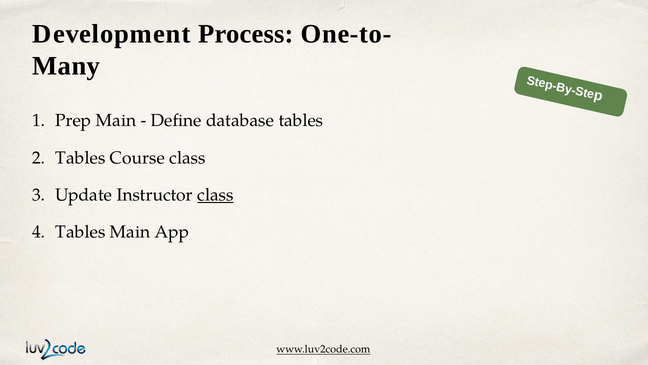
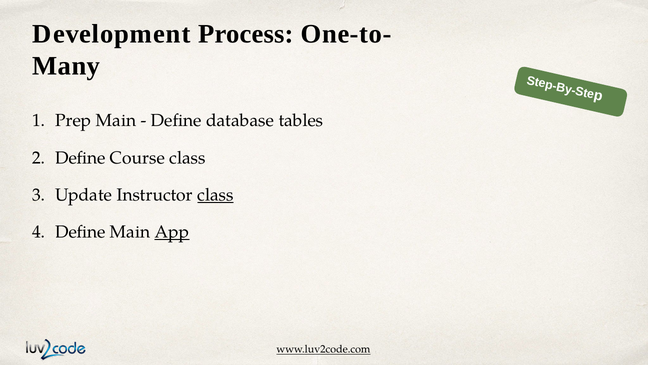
Tables: Tables -> Define (80, 158)
Tables: Tables -> Define (80, 232)
App underline: none -> present (172, 232)
